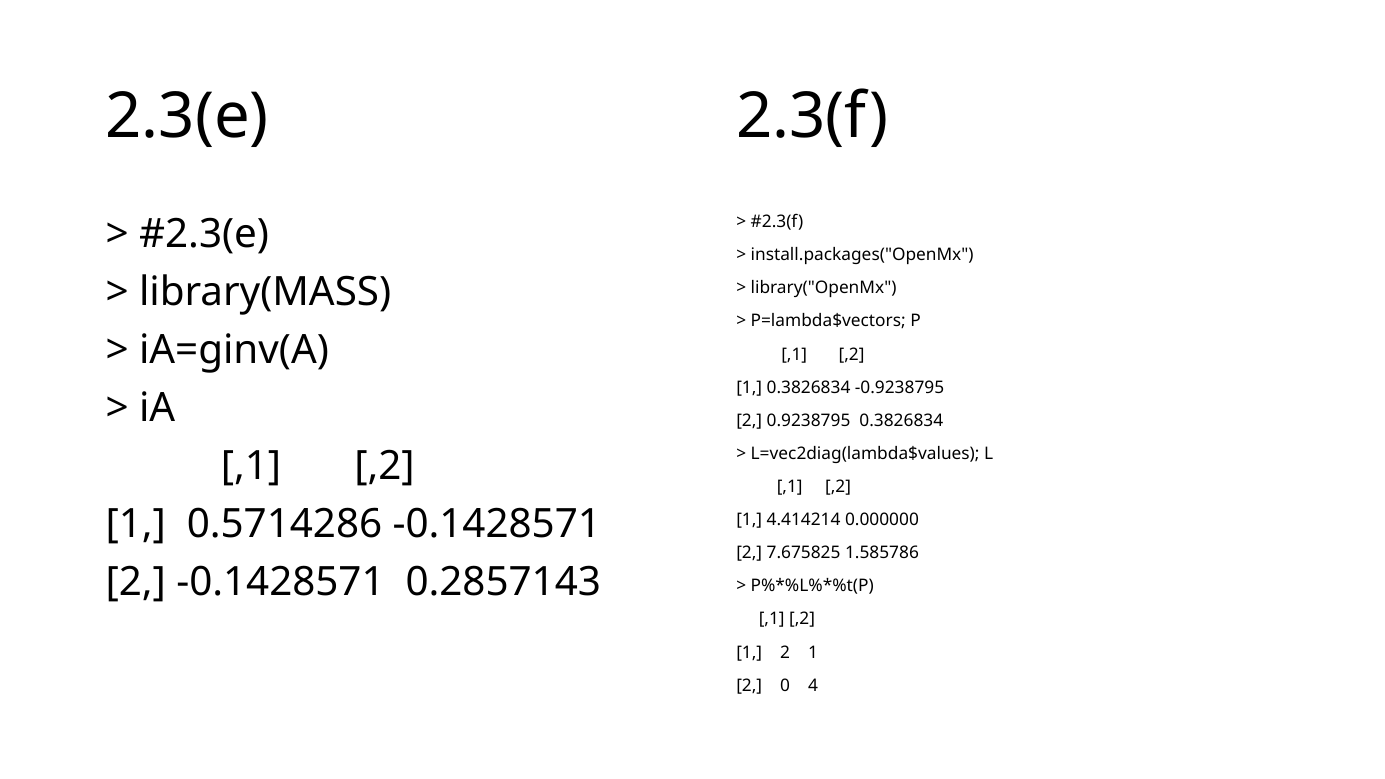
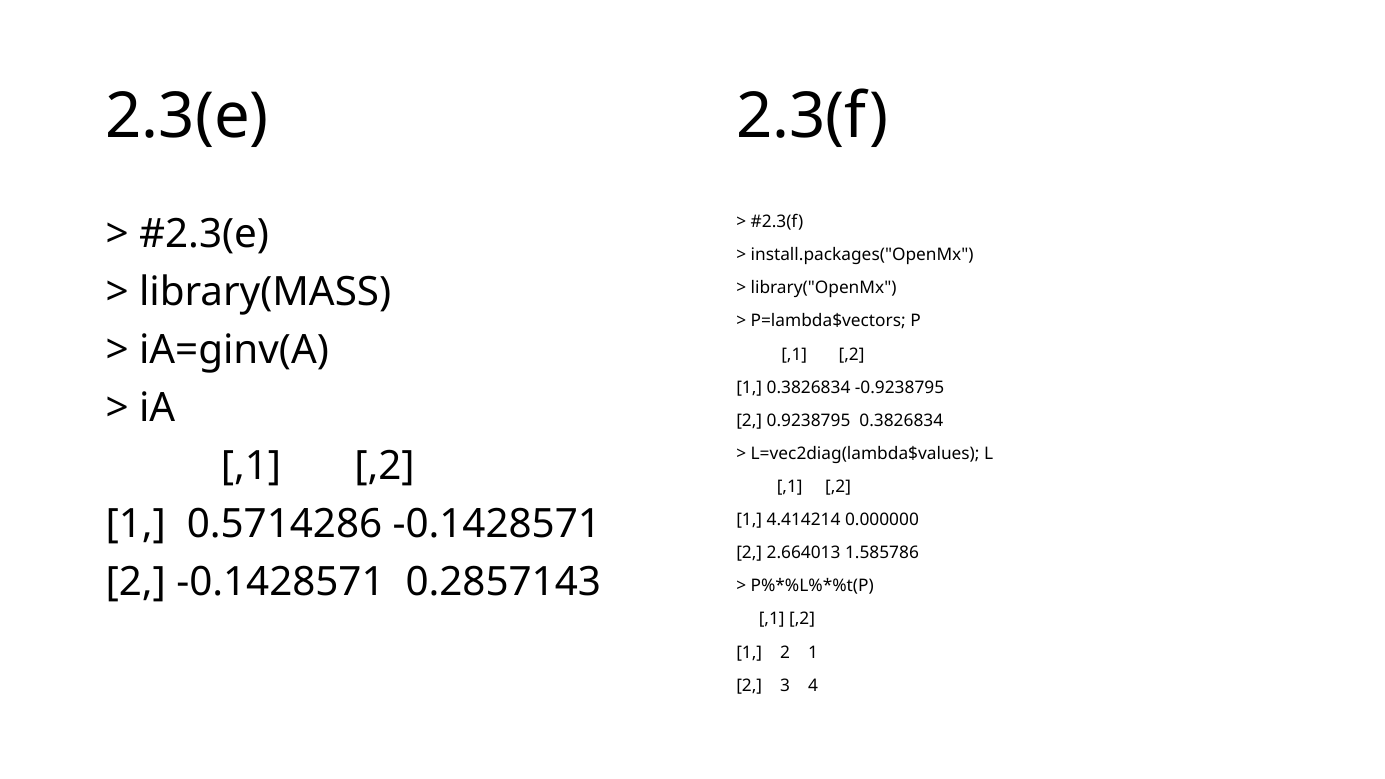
7.675825: 7.675825 -> 2.664013 (804, 553)
0: 0 -> 3 (785, 686)
